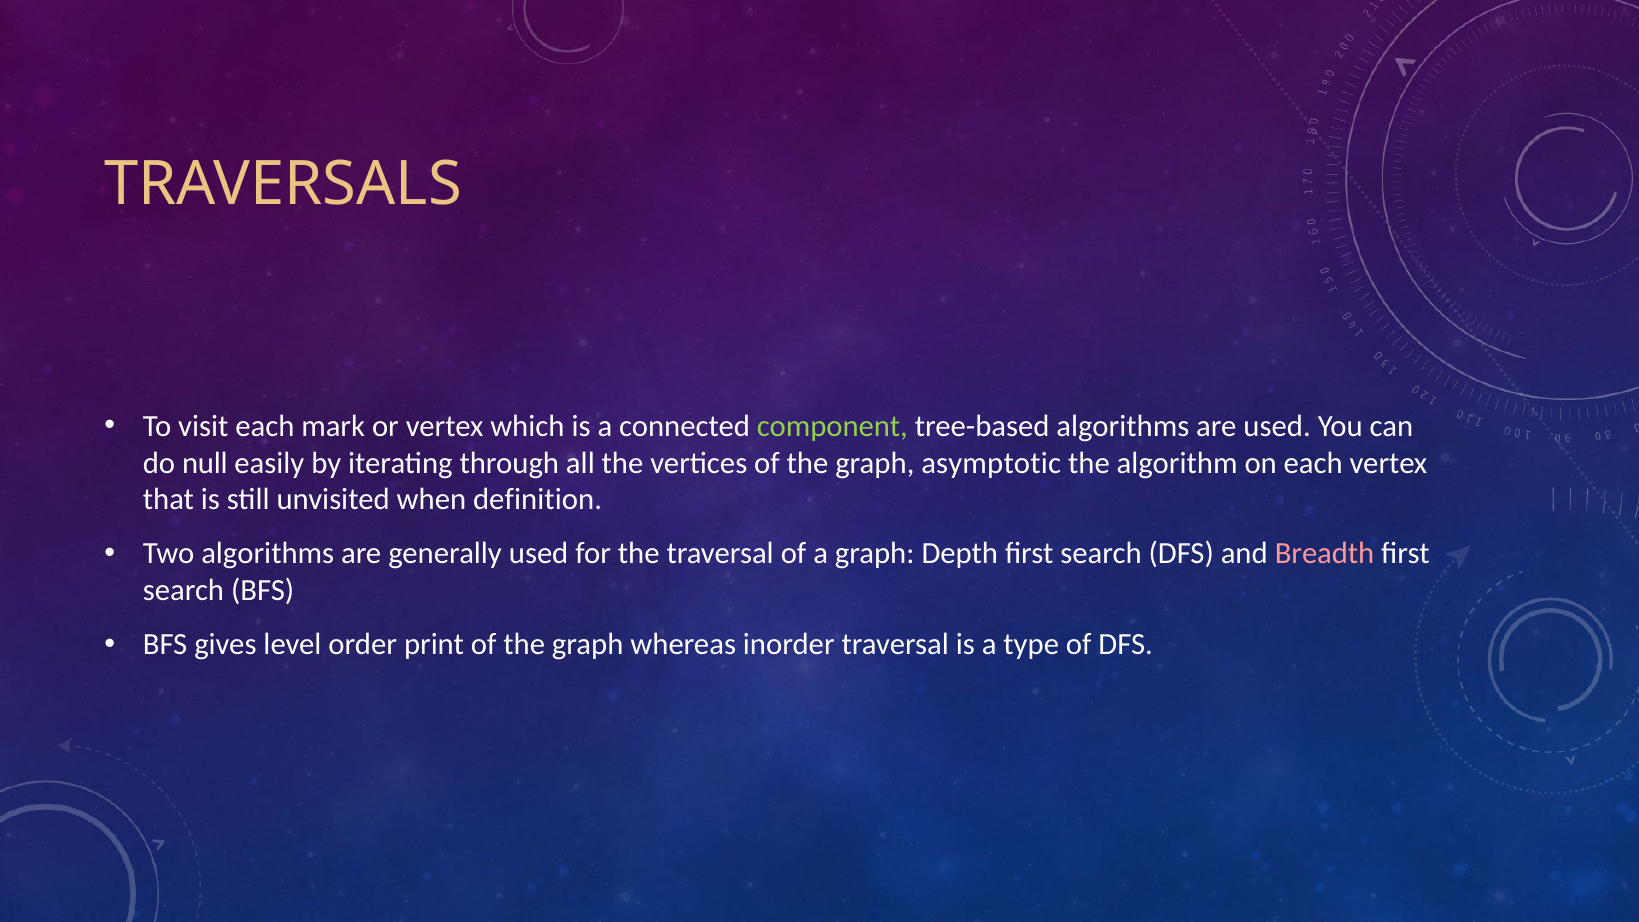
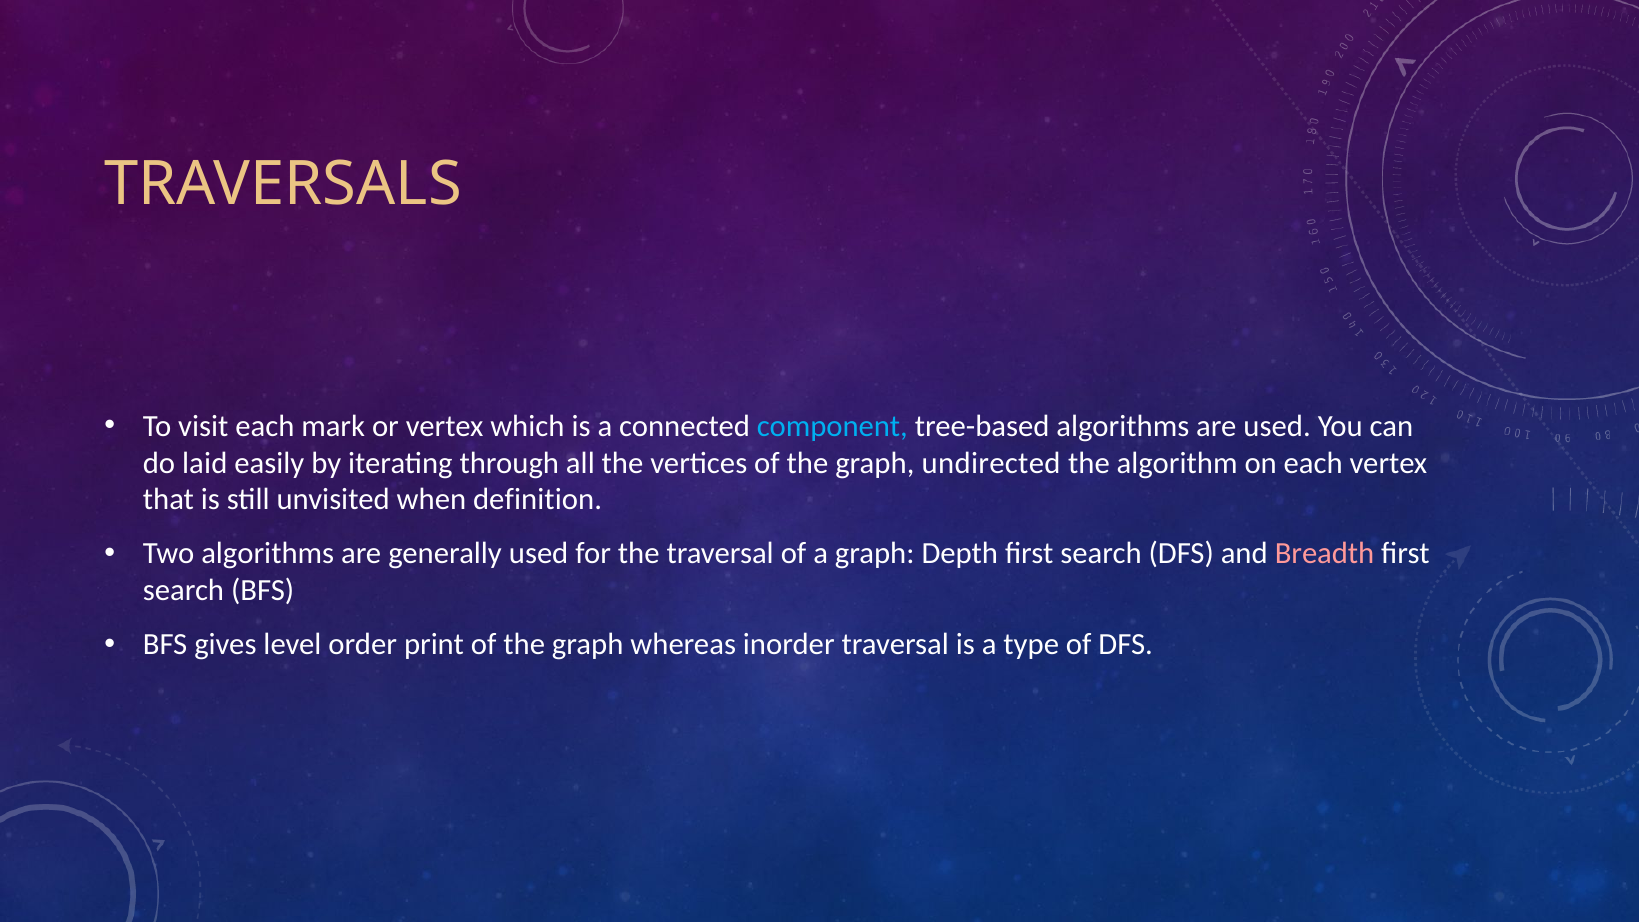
component colour: light green -> light blue (832, 426)
null: null -> laid (205, 463)
asymptotic: asymptotic -> undirected (991, 463)
